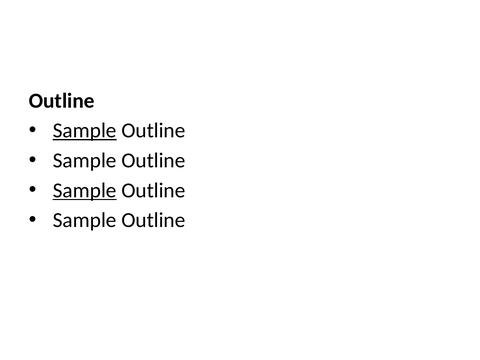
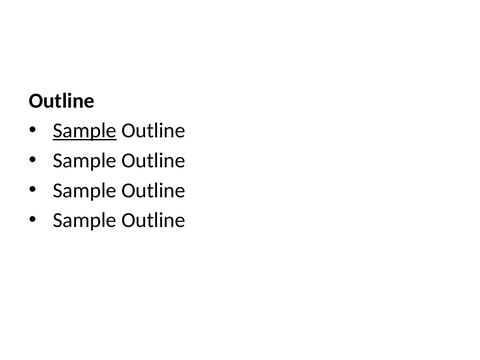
Sample underline: present -> none (85, 190)
